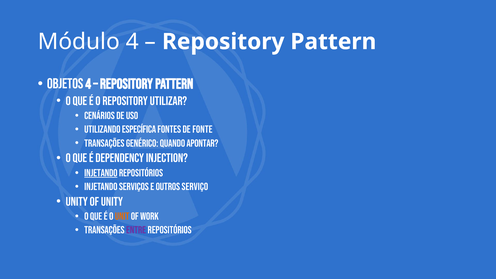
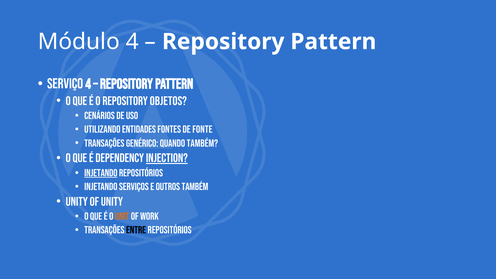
Objetos: Objetos -> Serviço (65, 84)
Utilizar: Utilizar -> Objetos (168, 101)
específica: específica -> entidades (139, 130)
Quando apontar: apontar -> também (202, 143)
Injection underline: none -> present (167, 158)
outros serviço: serviço -> também (195, 187)
entre colour: purple -> black (136, 230)
